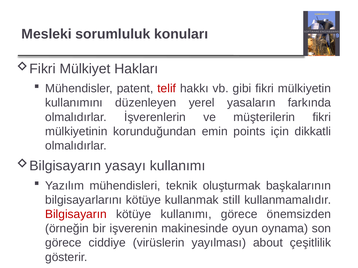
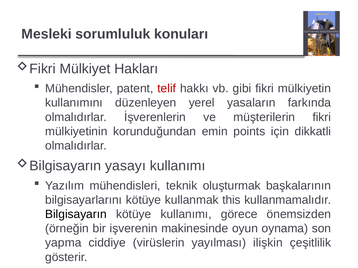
still: still -> this (231, 200)
Bilgisayarın colour: red -> black (76, 215)
görece: görece -> yapma (63, 243)
about: about -> ilişkin (268, 243)
